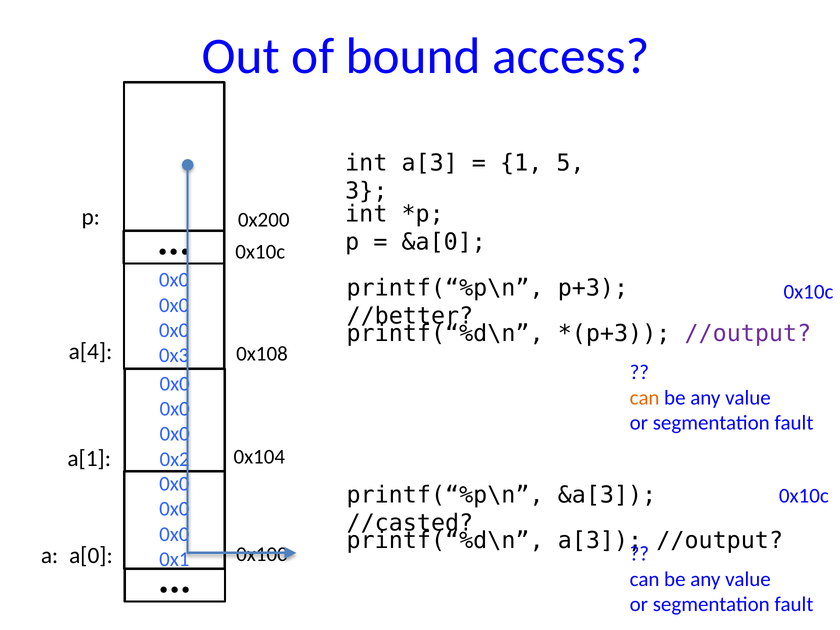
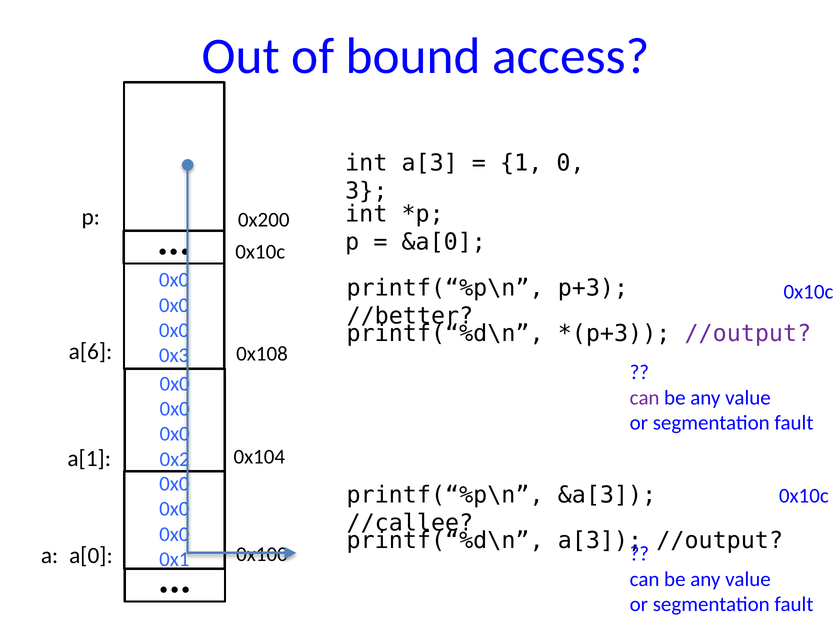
5: 5 -> 0 (570, 163)
a[4: a[4 -> a[6 (91, 352)
can colour: orange -> purple (645, 398)
//casted: //casted -> //callee (410, 523)
